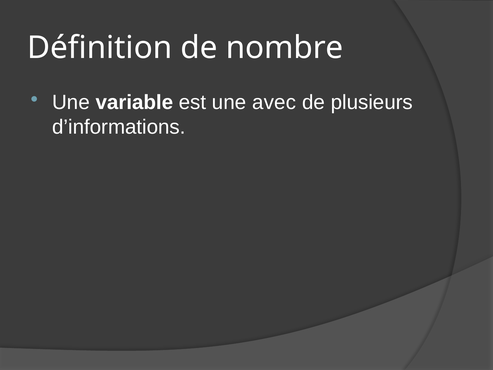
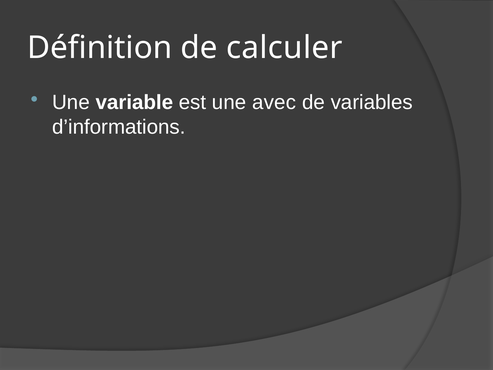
nombre: nombre -> calculer (284, 48)
plusieurs: plusieurs -> variables (372, 102)
